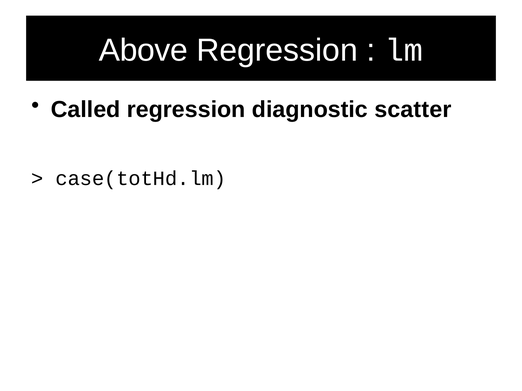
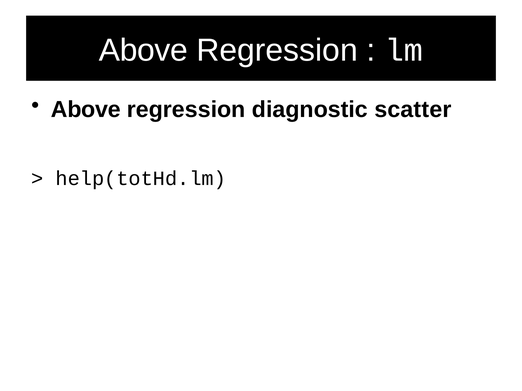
Called: Called -> Above (86, 110)
case(totHd.lm: case(totHd.lm -> help(totHd.lm (141, 179)
